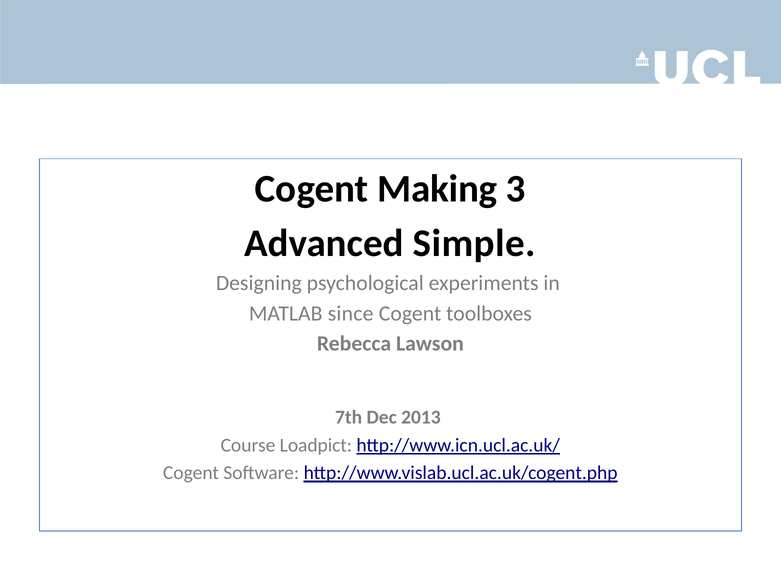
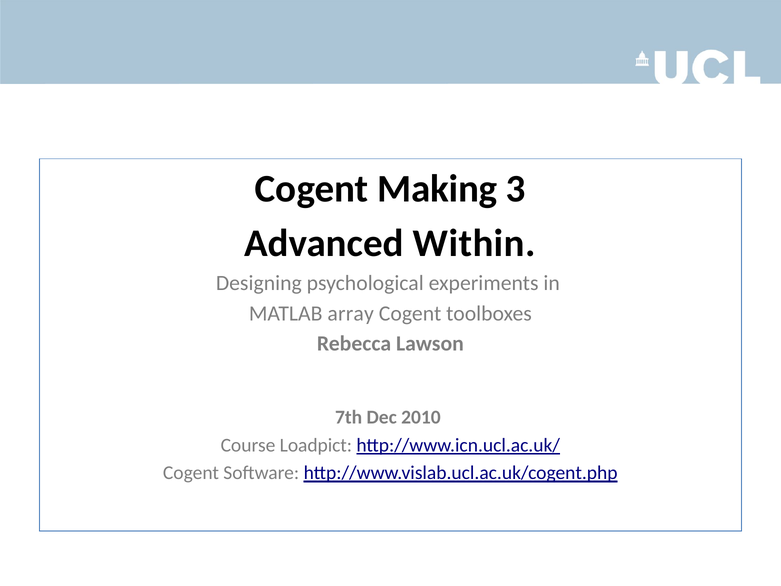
Simple: Simple -> Within (474, 243)
since: since -> array (351, 313)
2013: 2013 -> 2010 (421, 417)
